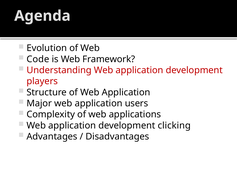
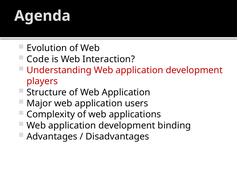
Framework: Framework -> Interaction (109, 59)
clicking: clicking -> binding (174, 125)
